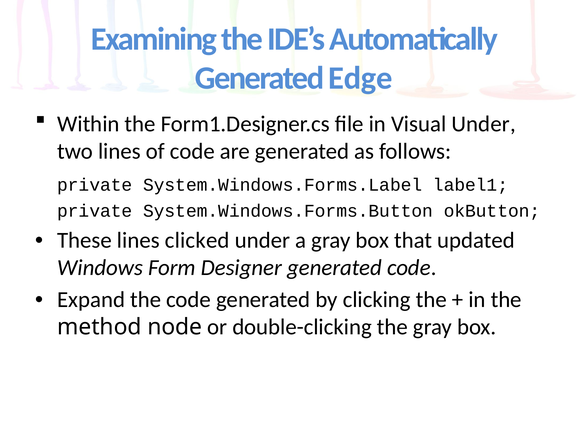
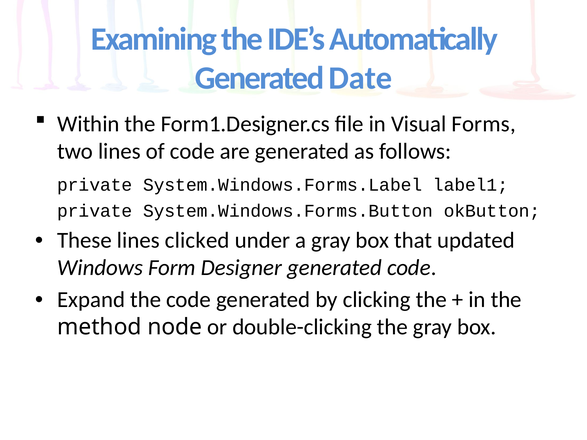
Edge: Edge -> Date (360, 78)
Visual Under: Under -> Forms (484, 124)
